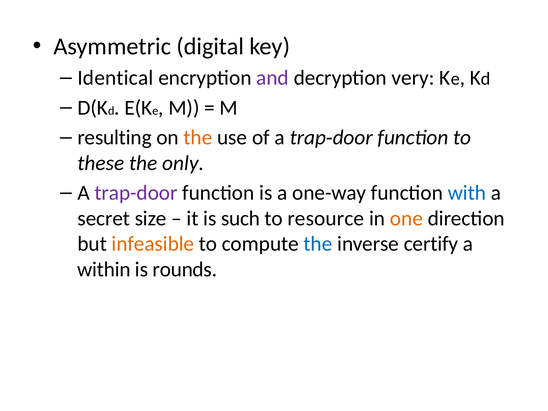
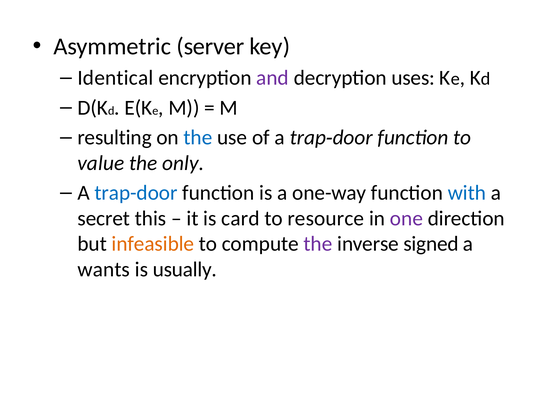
digital: digital -> server (210, 46)
very: very -> uses (413, 78)
the colour: orange -> blue (198, 137)
these: these -> value (101, 163)
trap-door colour: purple -> blue (136, 193)
size: size -> this (151, 218)
such: such -> card (240, 218)
one colour: orange -> purple (406, 218)
the colour: blue -> purple (318, 244)
certify: certify -> signed (431, 244)
within: within -> wants (104, 269)
rounds: rounds -> usually (185, 269)
